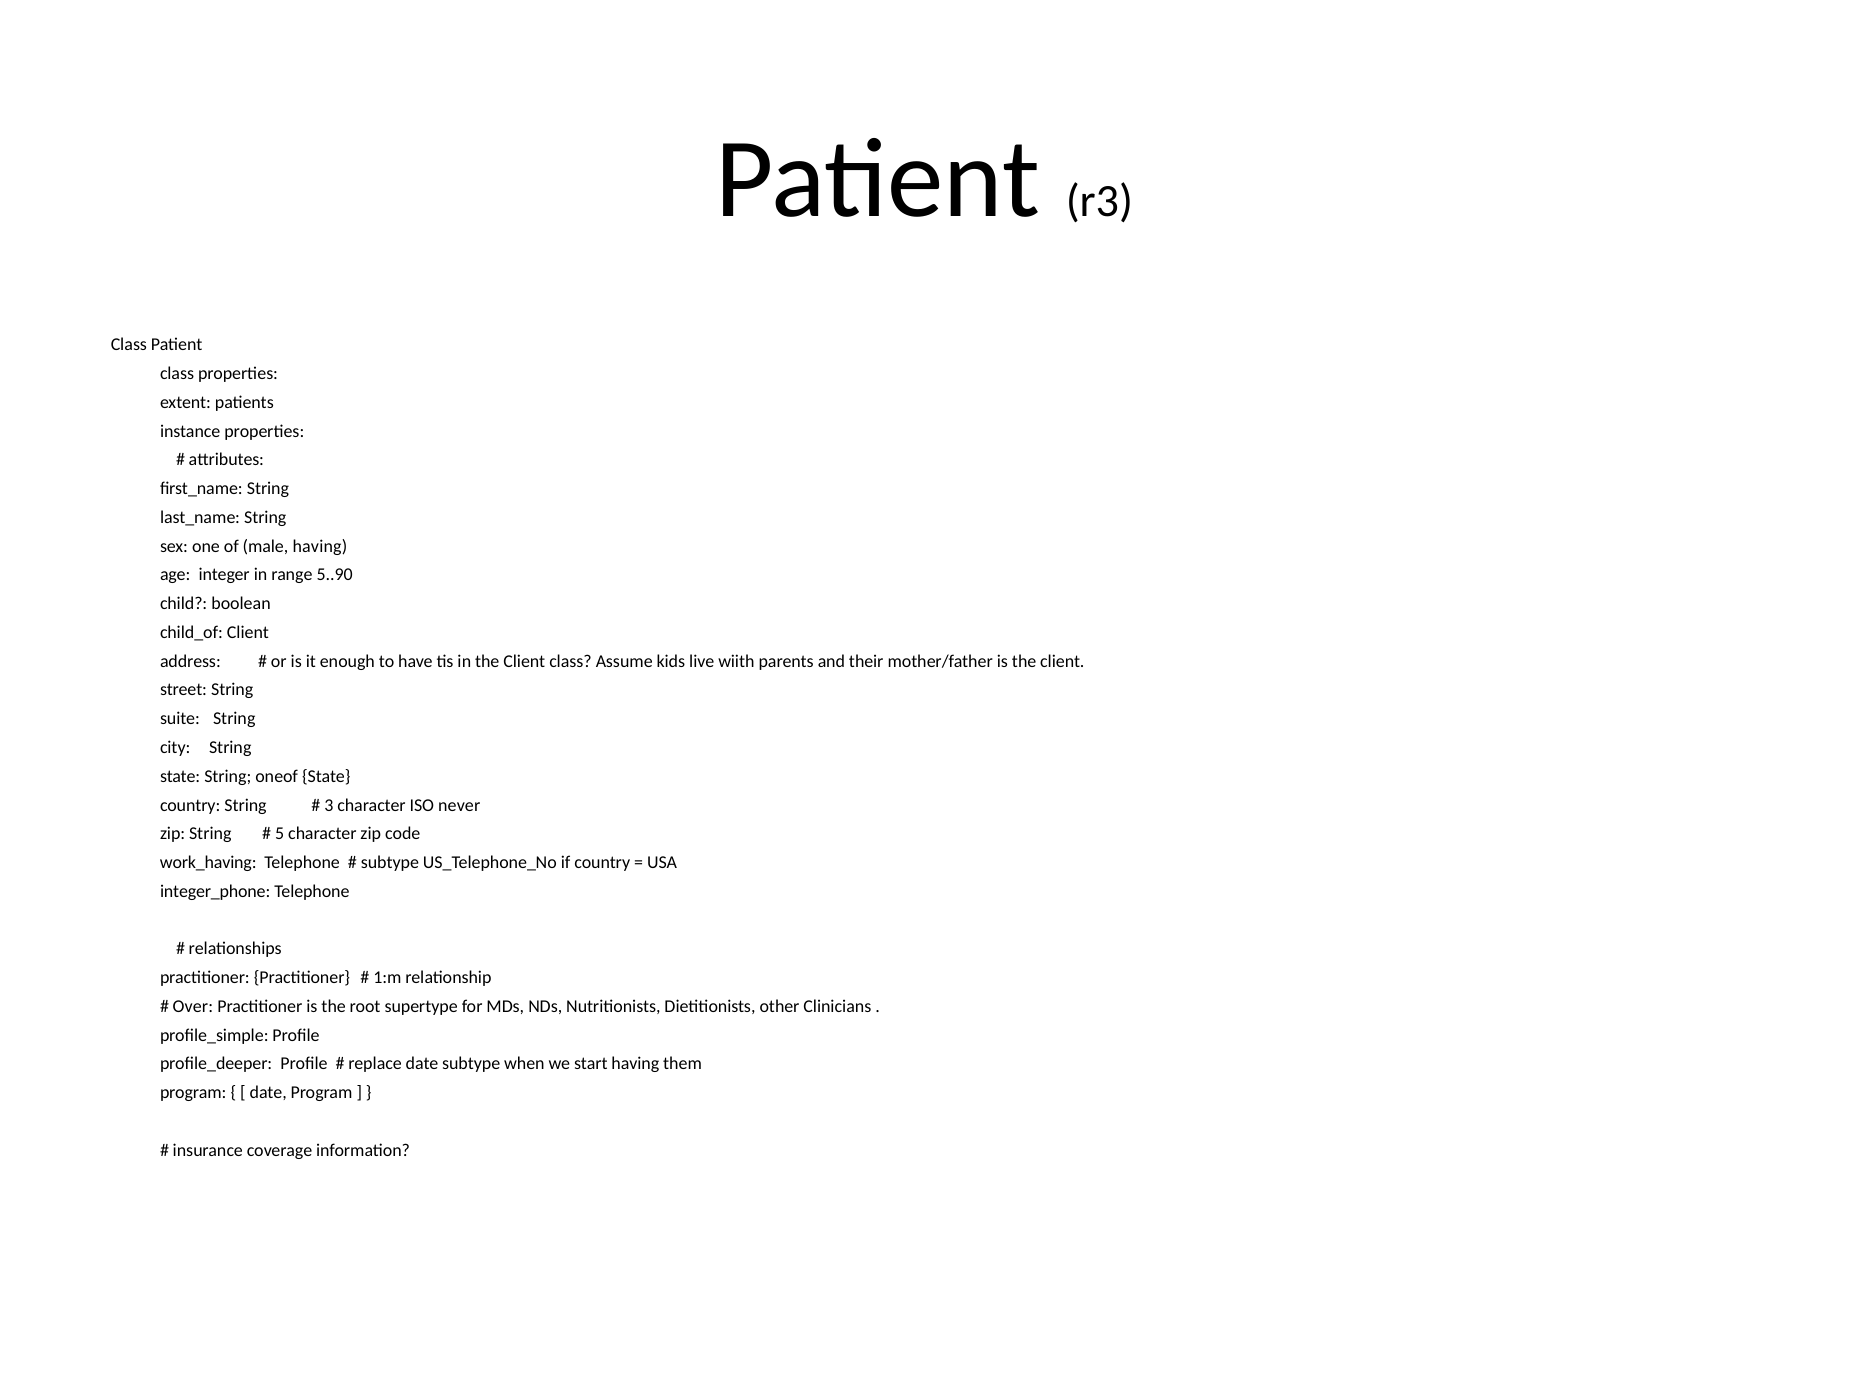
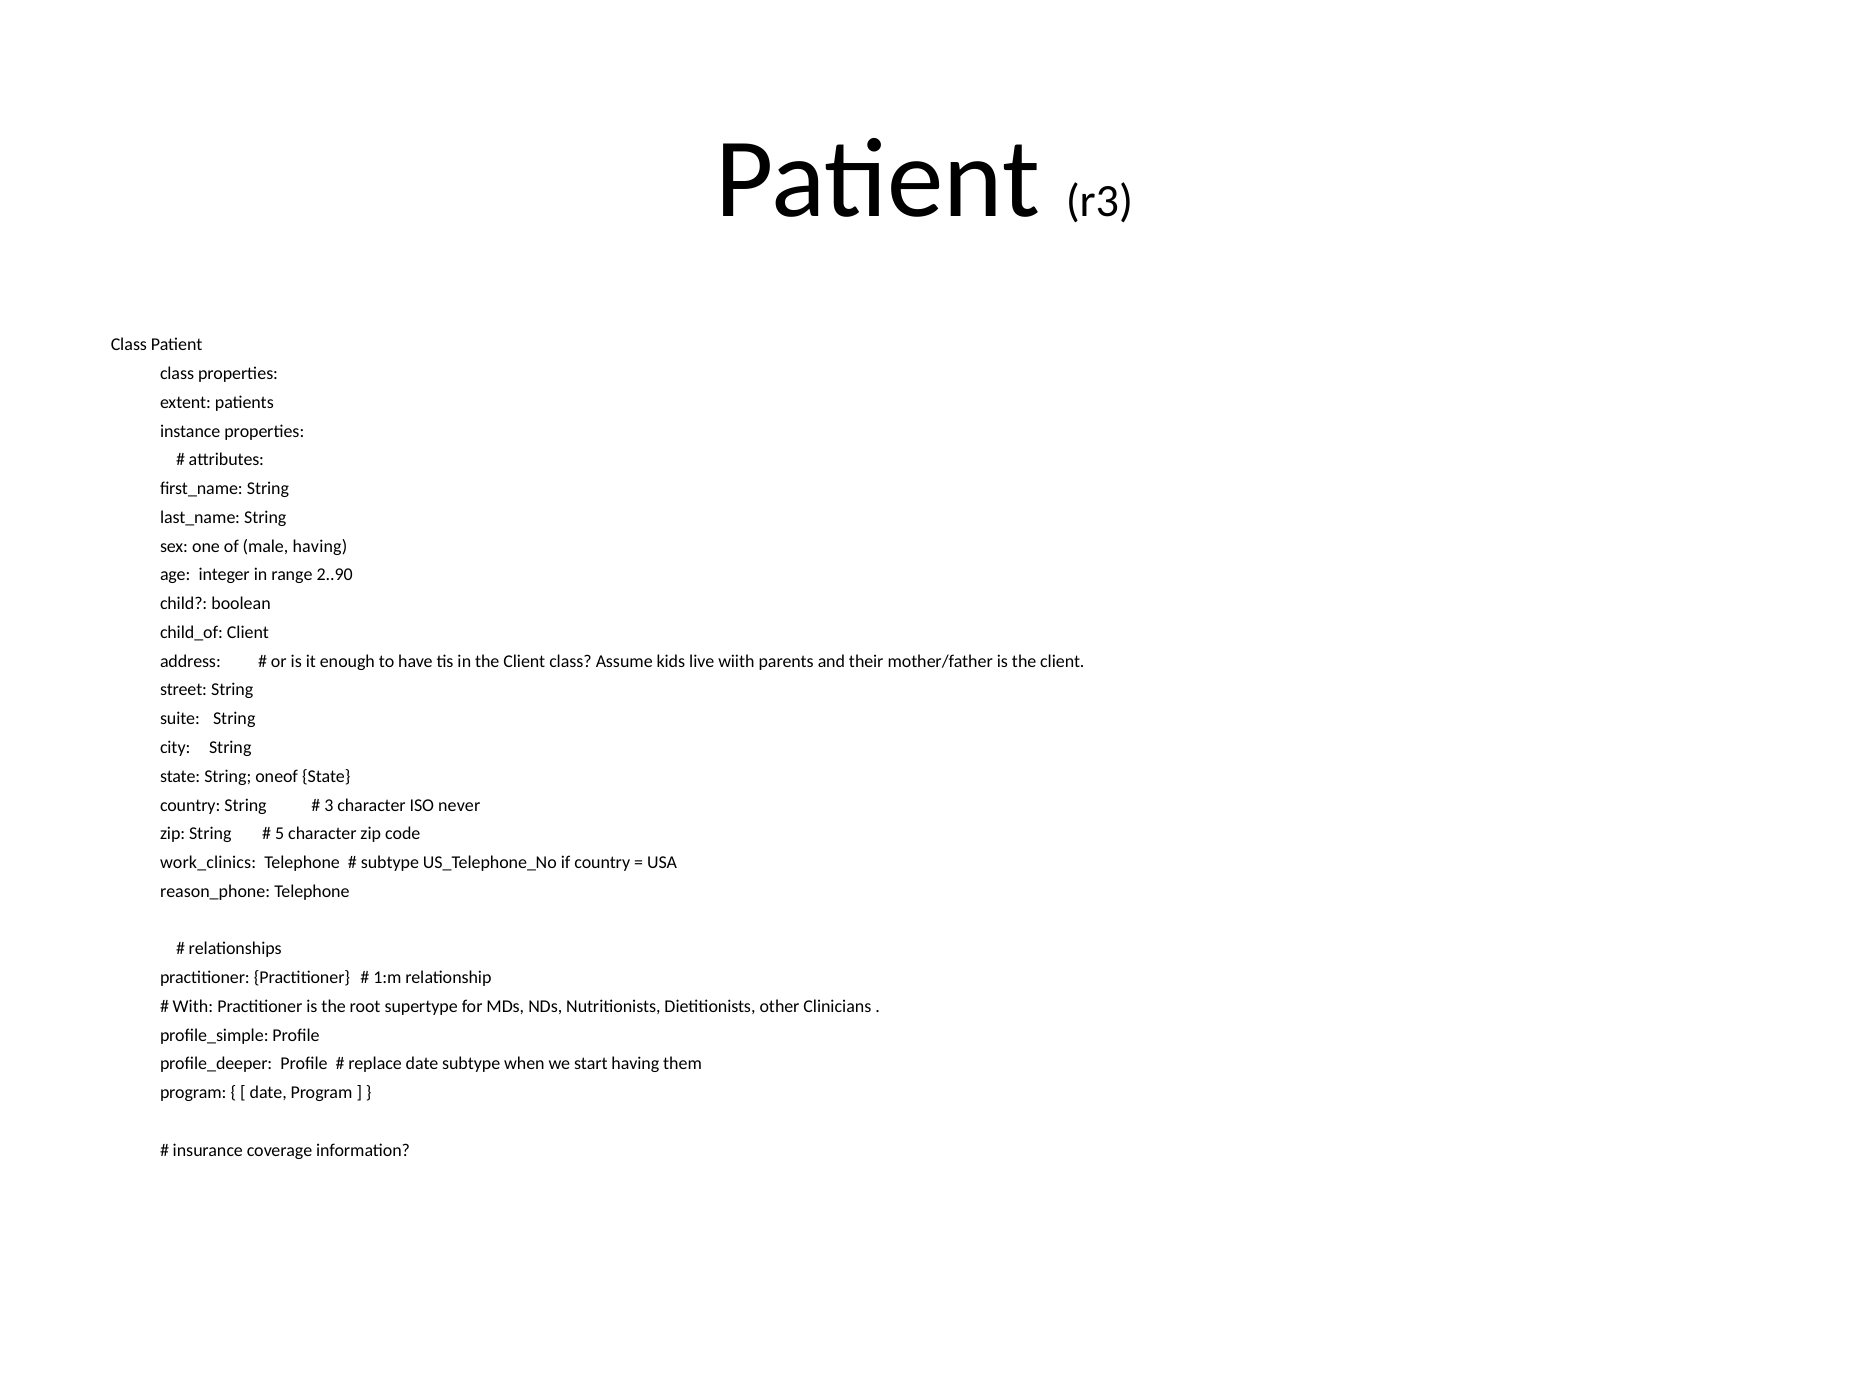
5..90: 5..90 -> 2..90 (335, 575)
work_having: work_having -> work_clinics (208, 862)
integer_phone: integer_phone -> reason_phone (215, 891)
Over: Over -> With (193, 1006)
